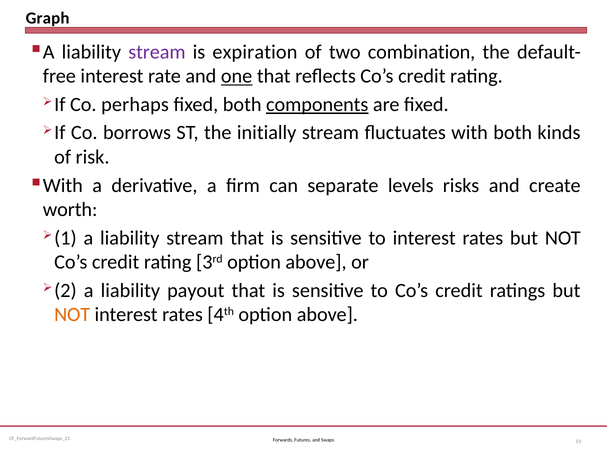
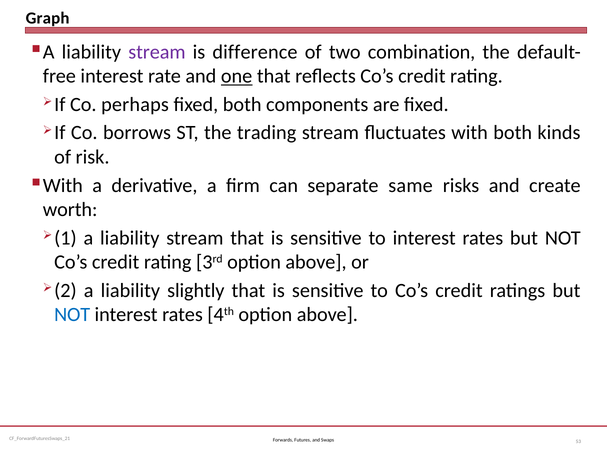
expiration: expiration -> difference (255, 52)
components underline: present -> none (317, 105)
initially: initially -> trading (267, 133)
levels: levels -> same (411, 185)
payout: payout -> slightly (196, 291)
NOT colour: orange -> blue (72, 315)
